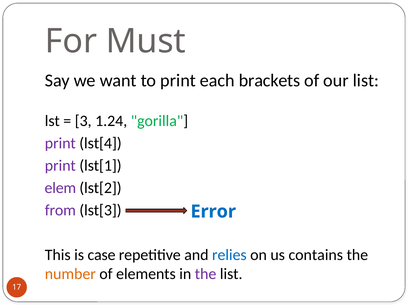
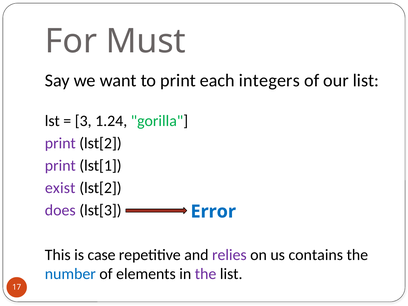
brackets: brackets -> integers (269, 80)
print lst[4: lst[4 -> lst[2 (100, 143)
elem: elem -> exist (60, 188)
from: from -> does (60, 210)
relies colour: blue -> purple (229, 255)
number colour: orange -> blue (70, 274)
